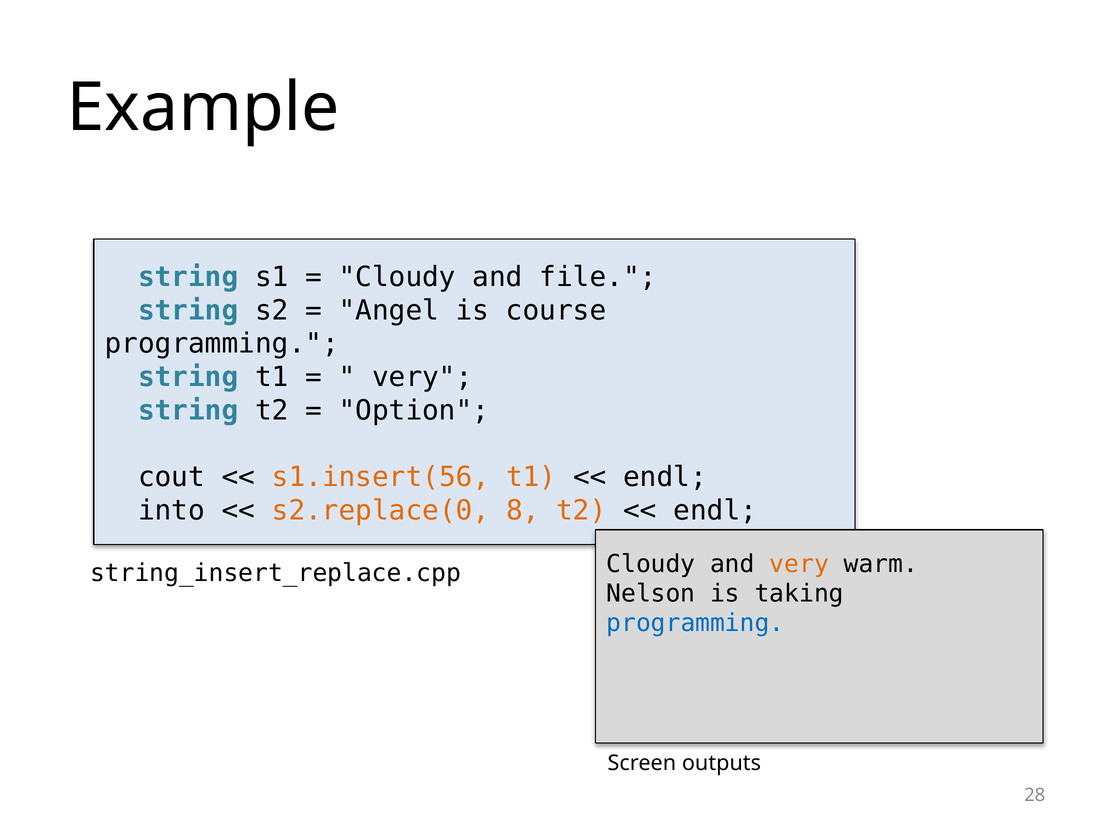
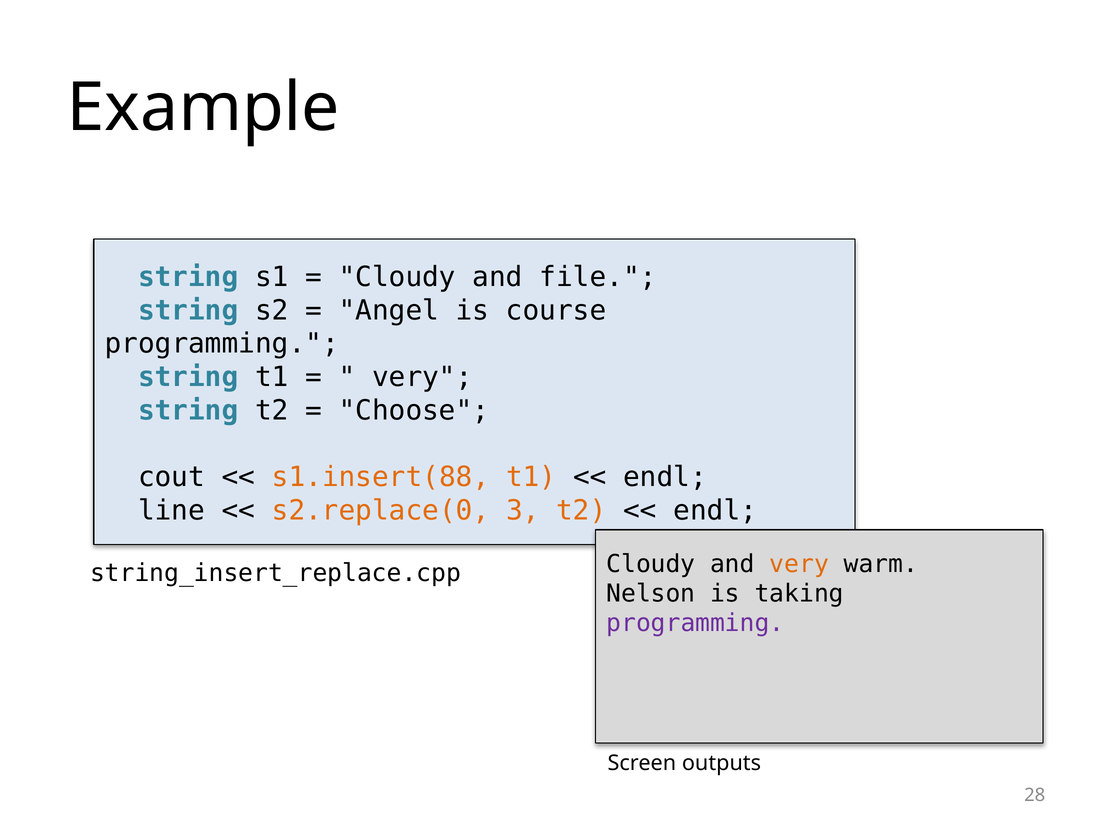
Option: Option -> Choose (414, 410)
s1.insert(56: s1.insert(56 -> s1.insert(88 (381, 477)
into: into -> line (171, 511)
8: 8 -> 3 (523, 511)
programming colour: blue -> purple (695, 623)
